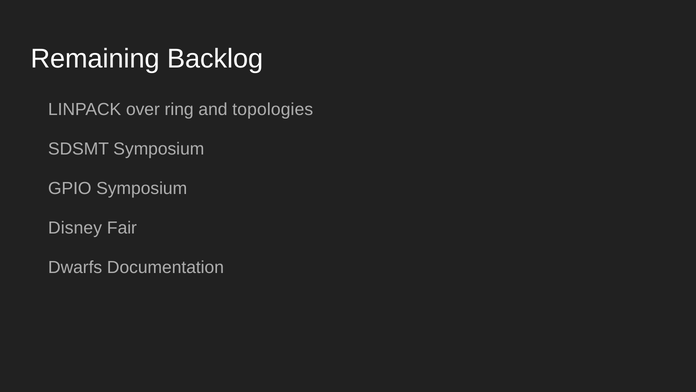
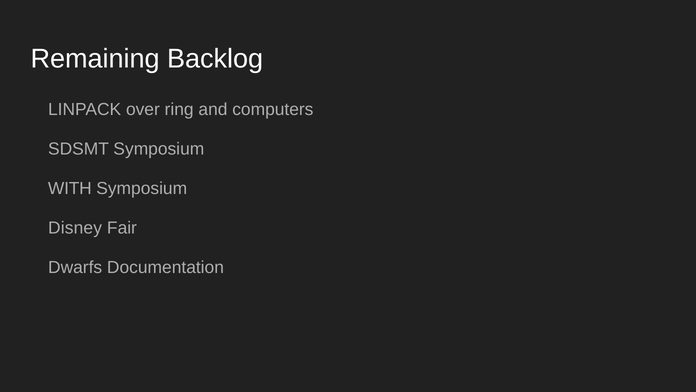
topologies: topologies -> computers (273, 109)
GPIO: GPIO -> WITH (70, 188)
